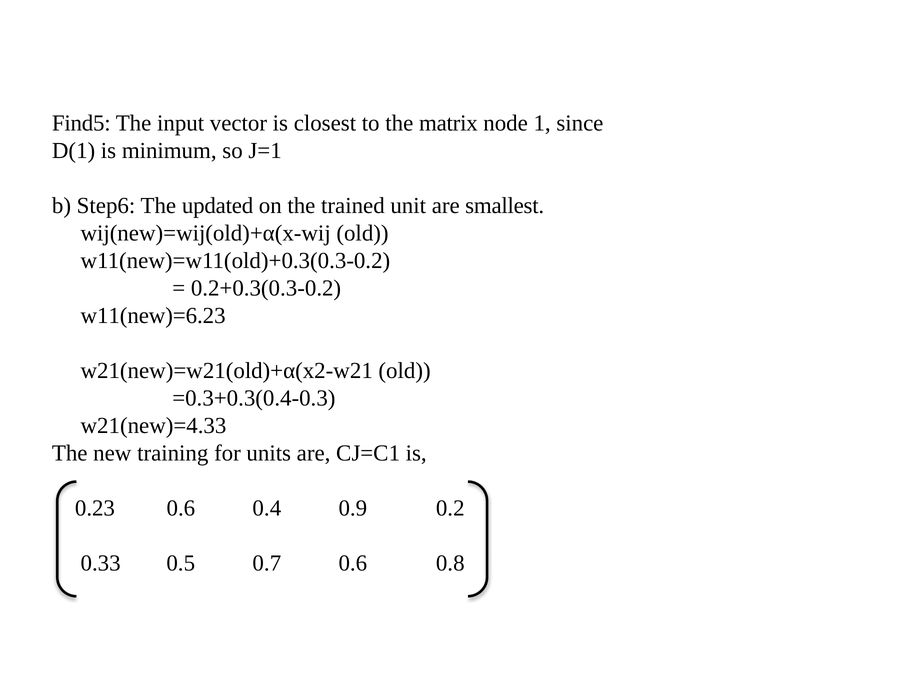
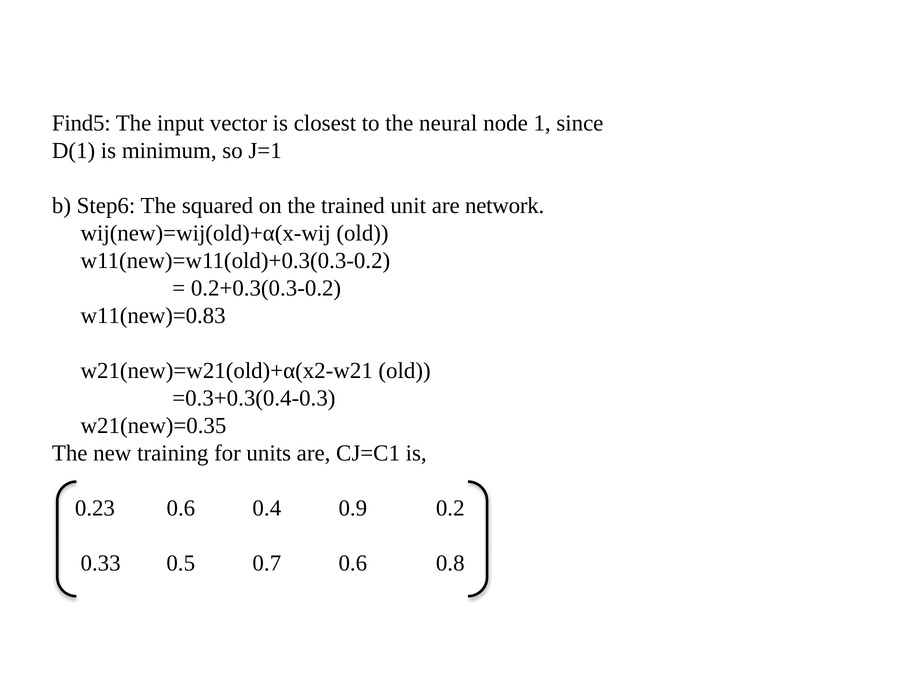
matrix: matrix -> neural (448, 123)
updated: updated -> squared (218, 206)
smallest: smallest -> network (505, 206)
w11(new)=6.23: w11(new)=6.23 -> w11(new)=0.83 (153, 316)
w21(new)=4.33: w21(new)=4.33 -> w21(new)=0.35 (153, 426)
